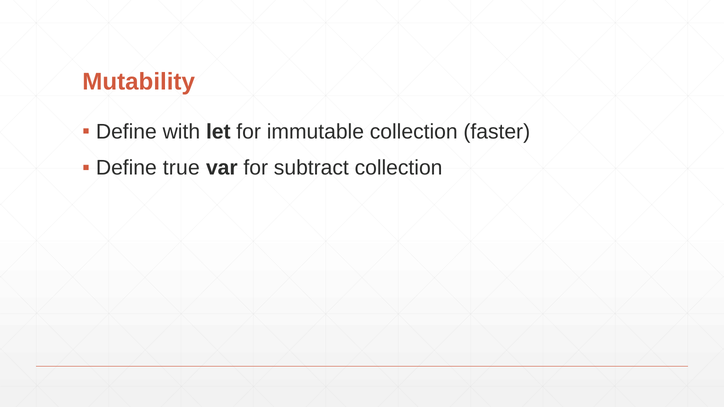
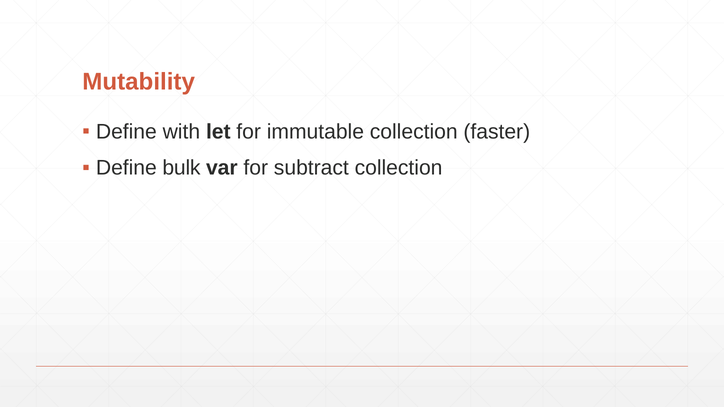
true: true -> bulk (182, 168)
